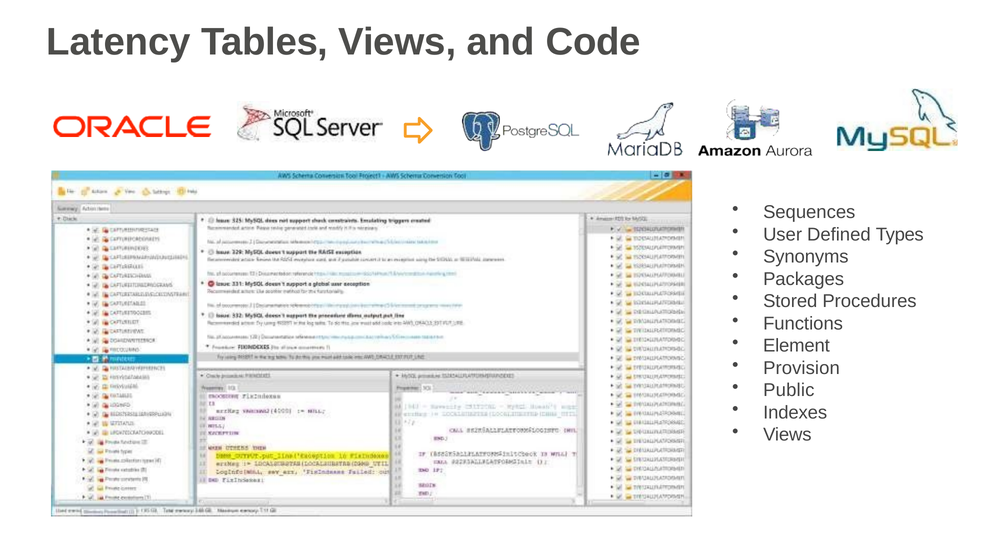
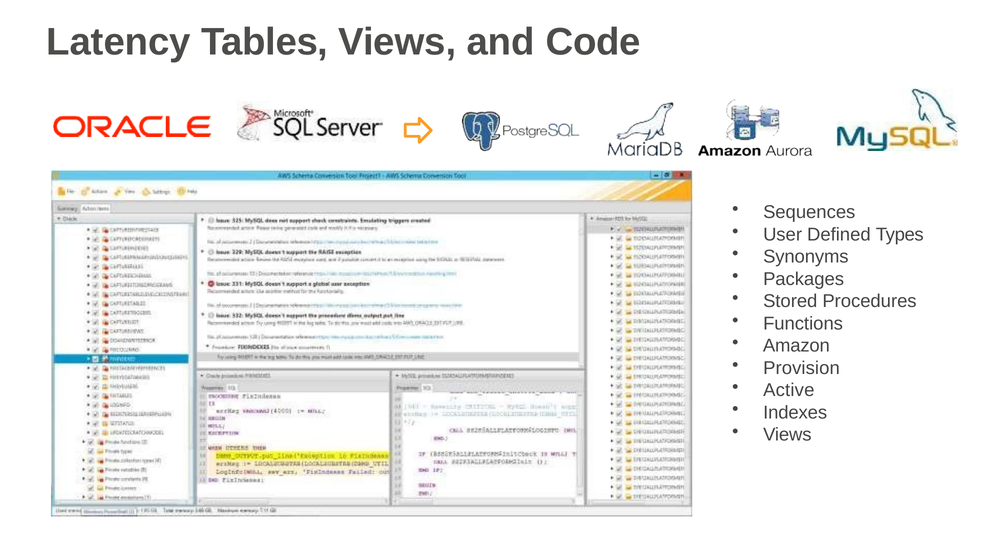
Element: Element -> Amazon (796, 346)
Public: Public -> Active (789, 390)
